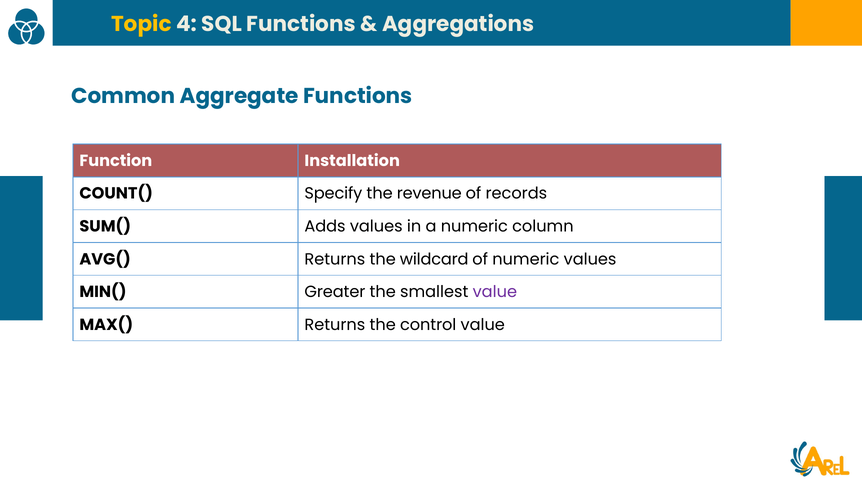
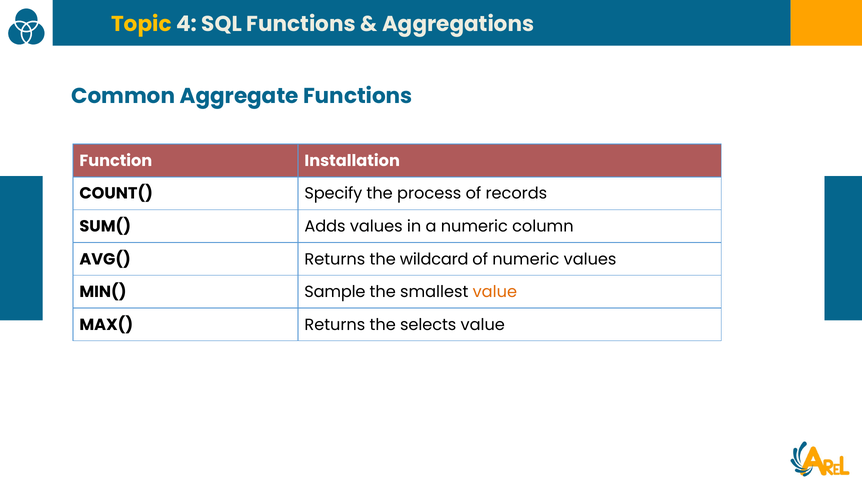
revenue: revenue -> process (429, 194)
Greater: Greater -> Sample (335, 292)
value colour: purple -> orange (495, 292)
control: control -> selects (428, 325)
